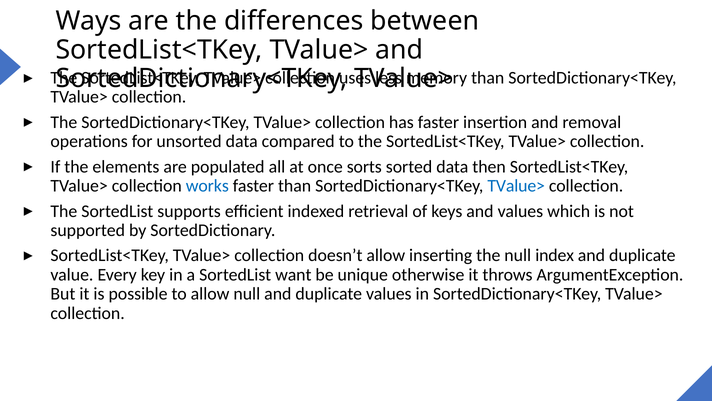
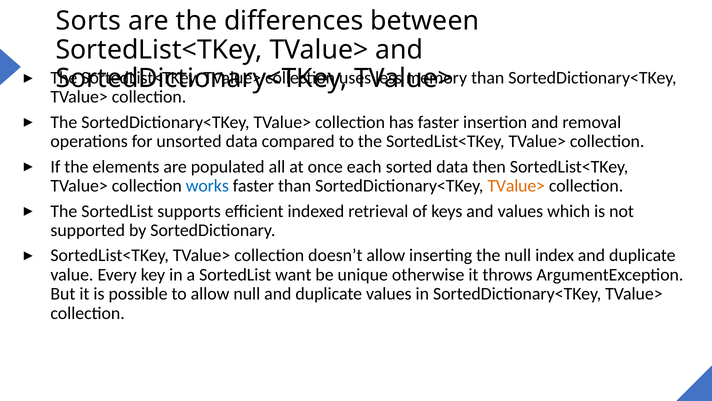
Ways: Ways -> Sorts (88, 21)
sorts: sorts -> each (364, 166)
TValue> colour: blue -> orange (516, 186)
